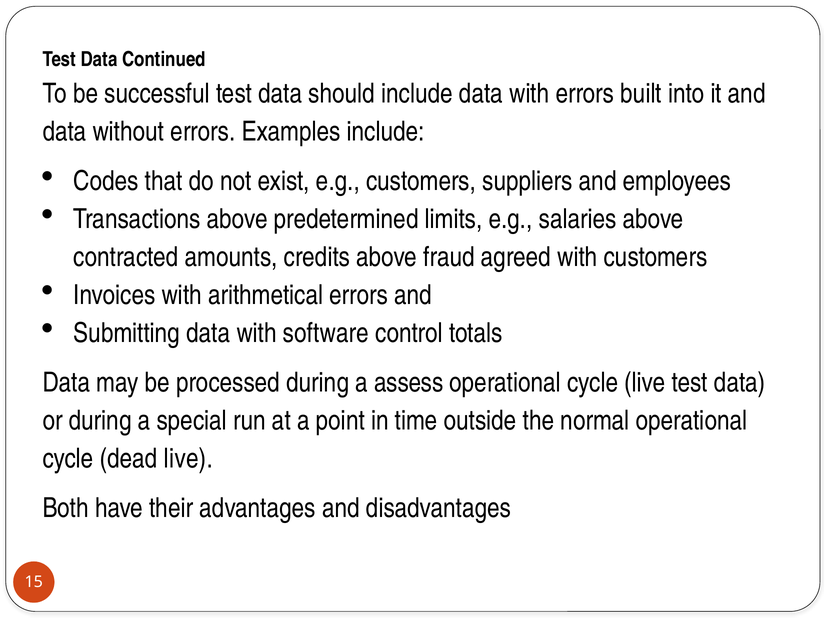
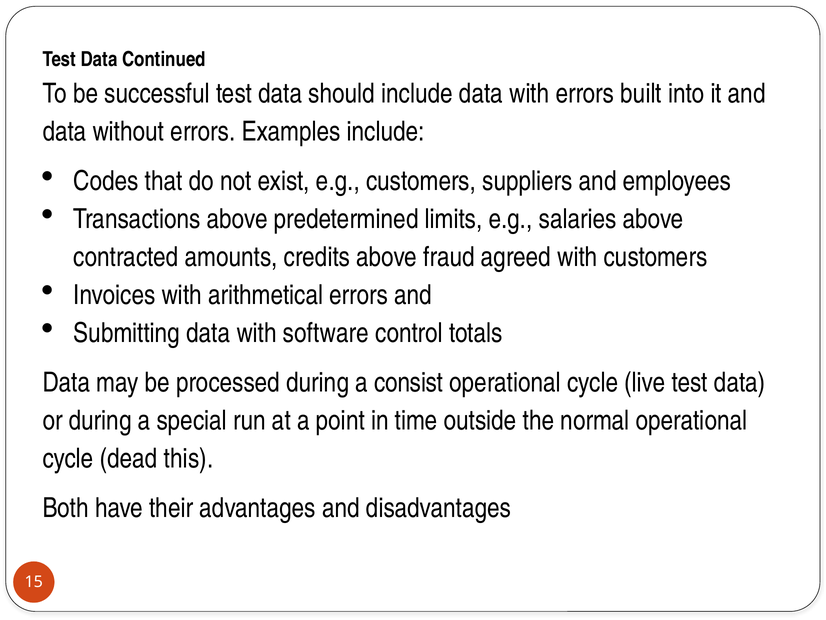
assess: assess -> consist (409, 382)
dead live: live -> this (189, 458)
